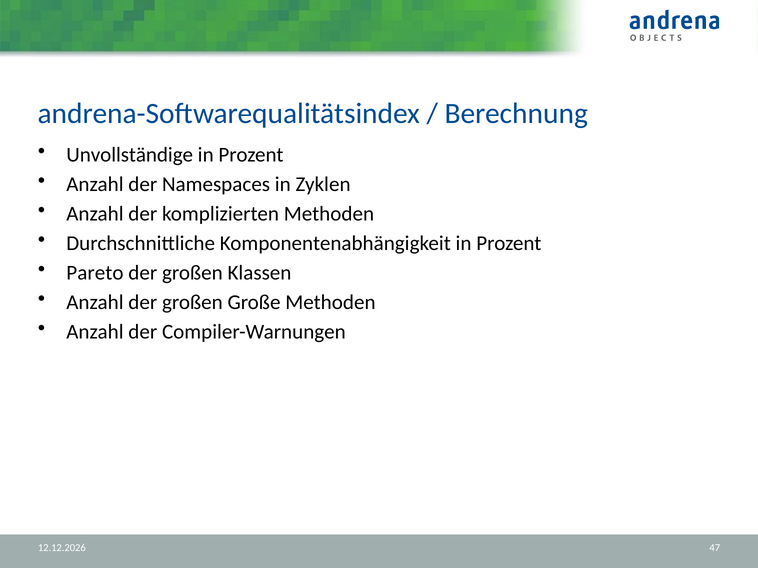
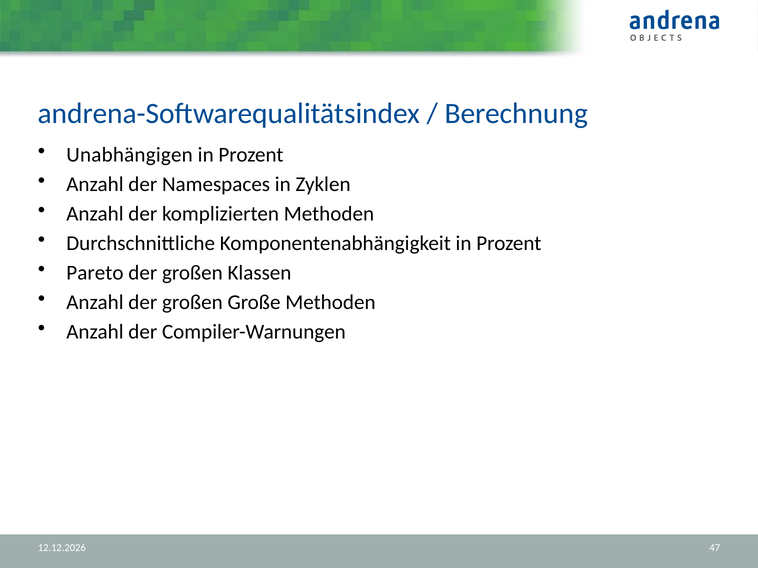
Unvollständige: Unvollständige -> Unabhängigen (130, 155)
